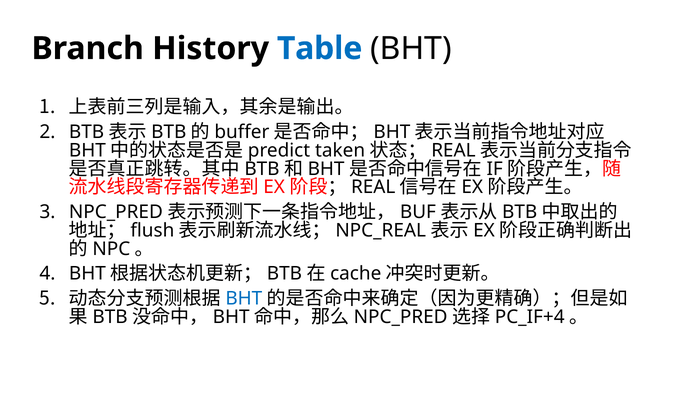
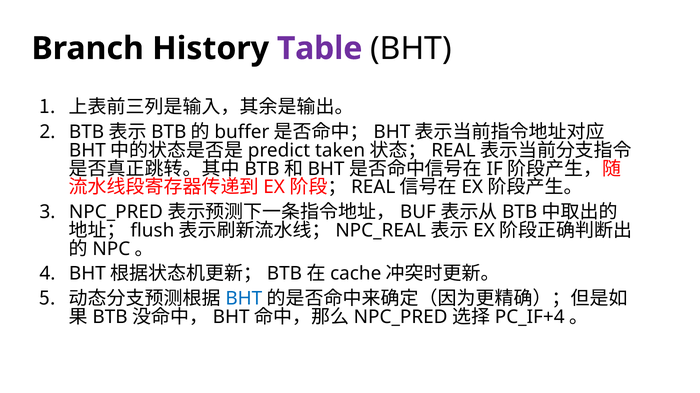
Table colour: blue -> purple (320, 49)
